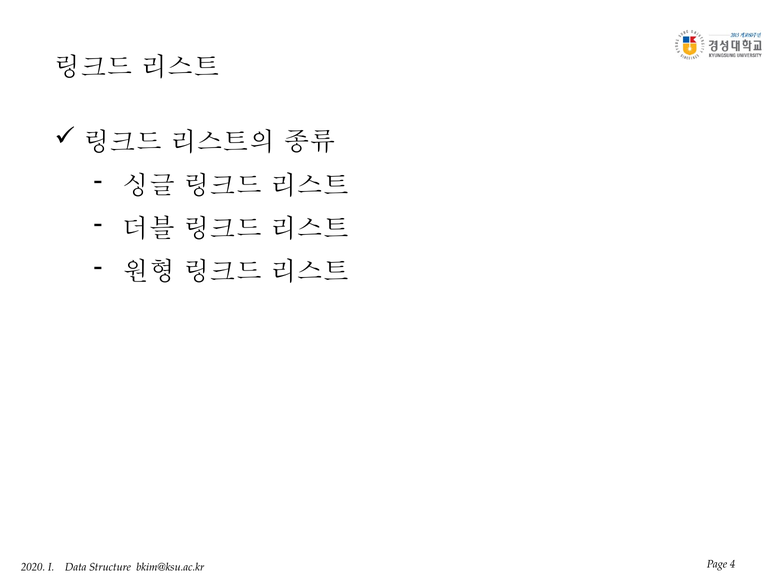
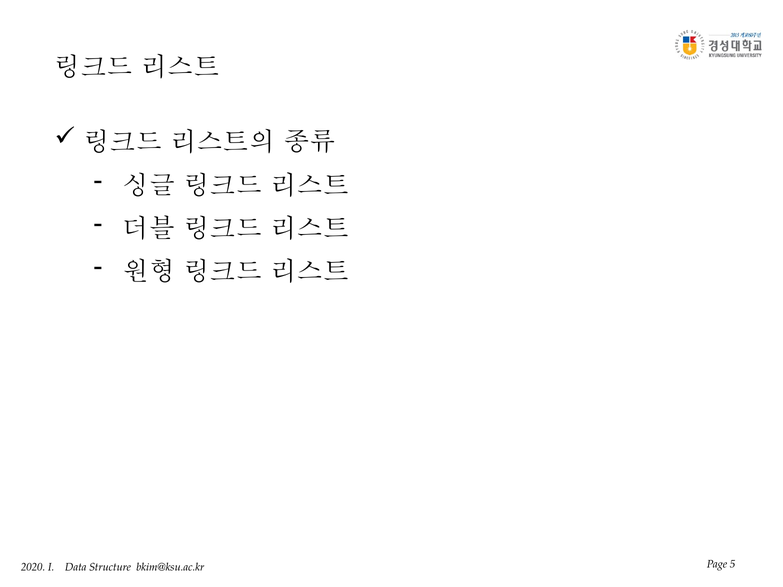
4: 4 -> 5 (733, 564)
